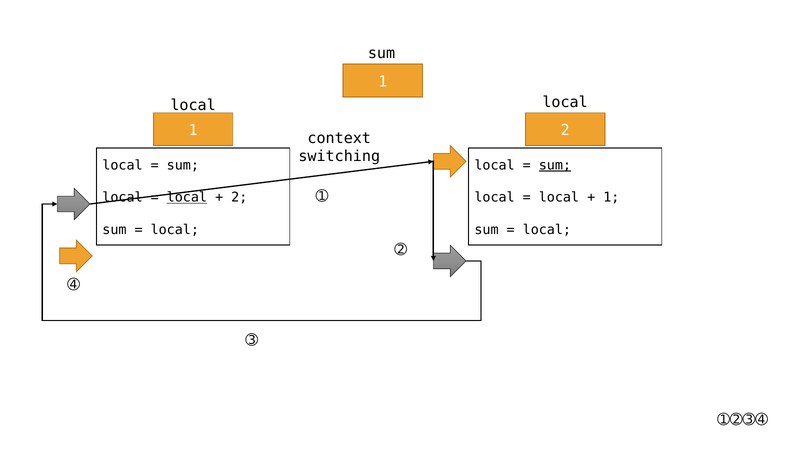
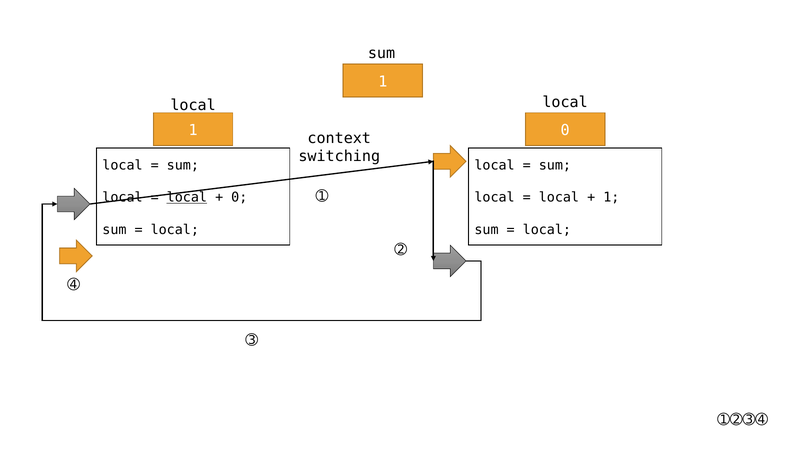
1 2: 2 -> 0 (565, 130)
sum underline: present -> none (555, 165)
2: 2 -> 0 (239, 197)
